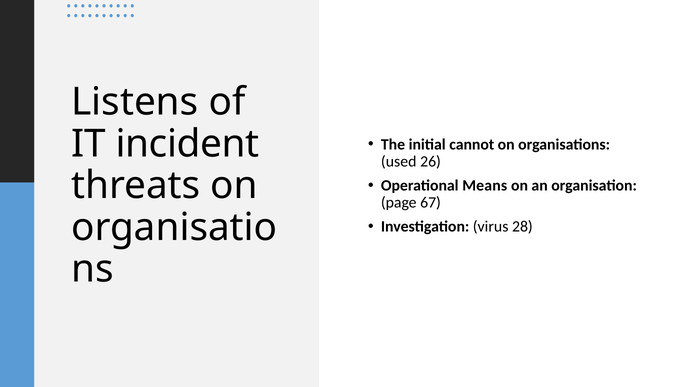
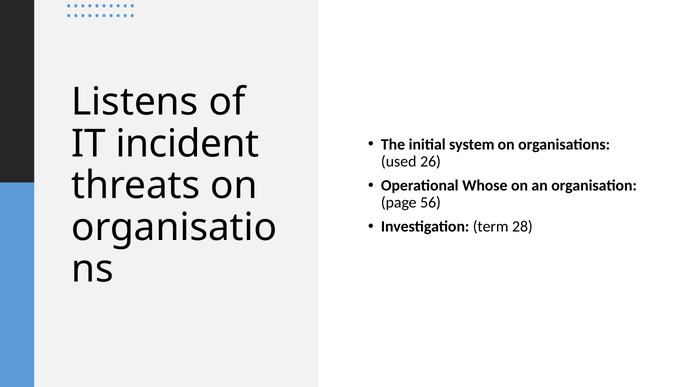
cannot: cannot -> system (472, 145)
Means: Means -> Whose (485, 186)
67: 67 -> 56 (431, 203)
virus: virus -> term (491, 227)
